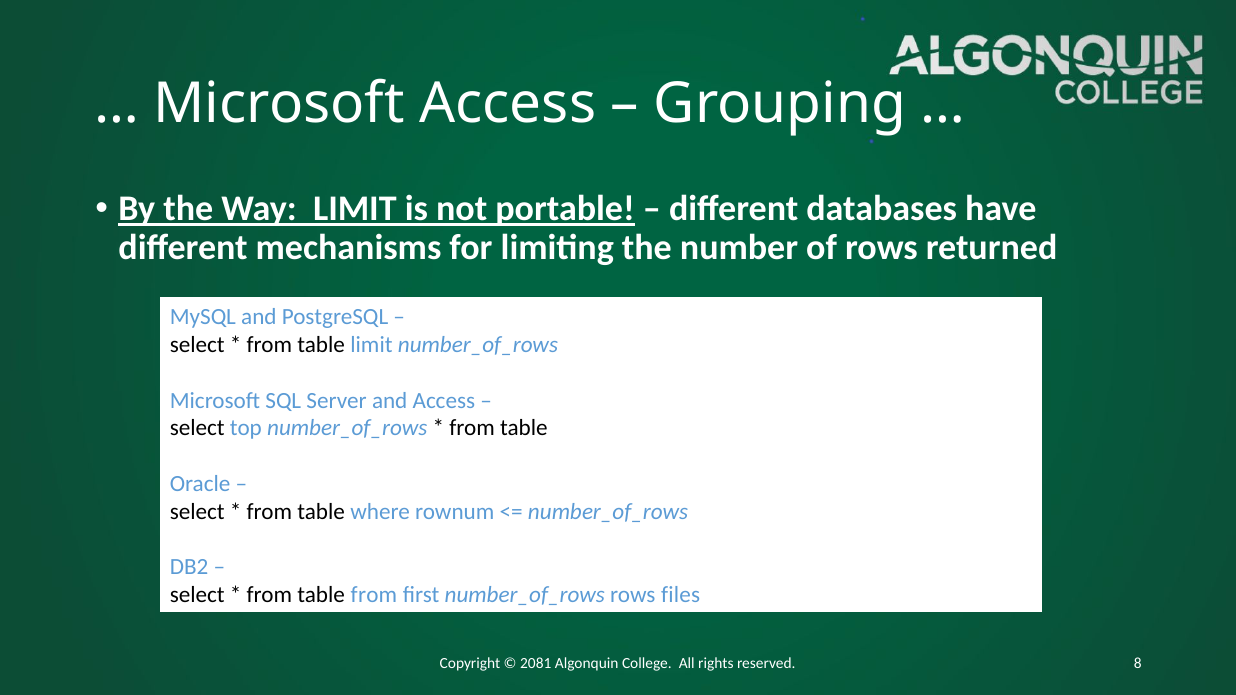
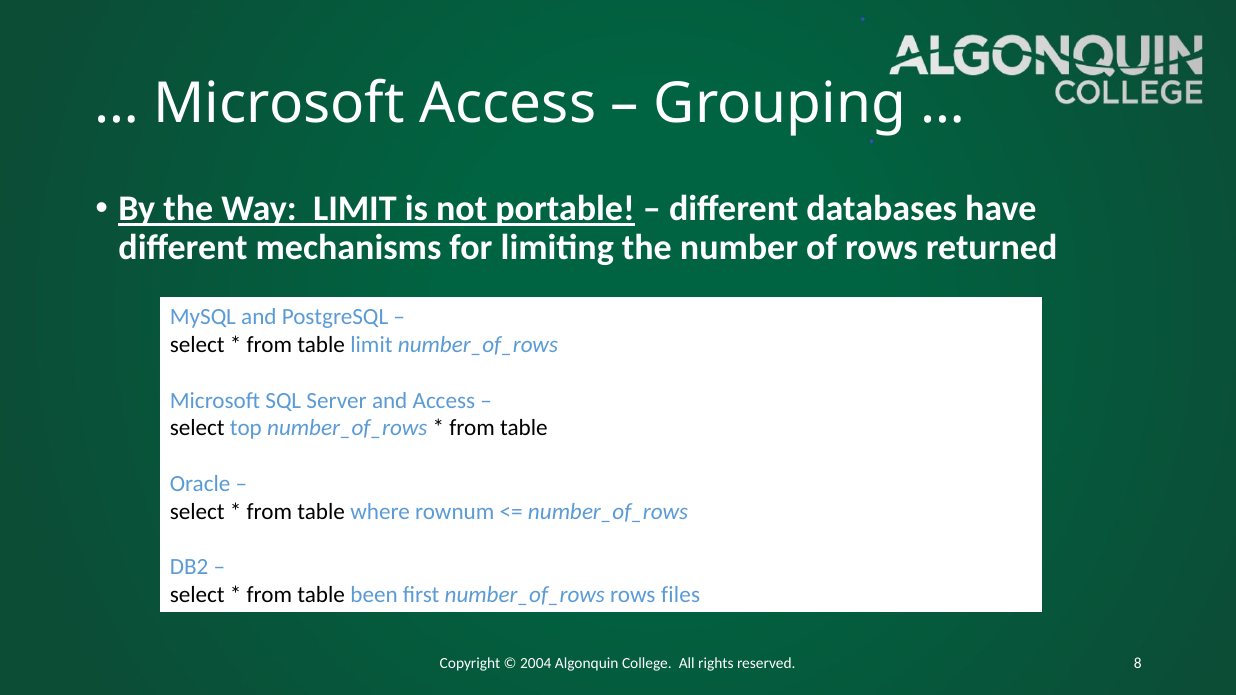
table from: from -> been (374, 595)
2081: 2081 -> 2004 (536, 664)
